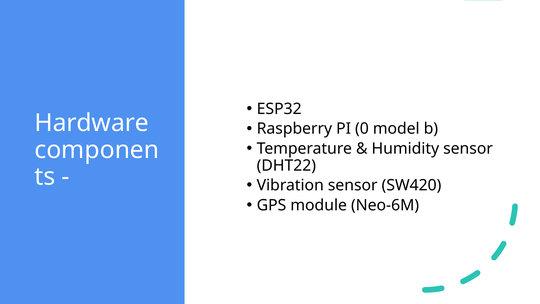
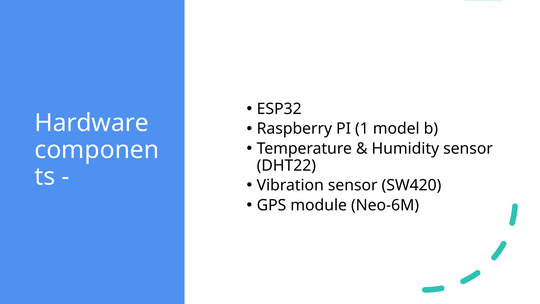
0: 0 -> 1 (362, 129)
